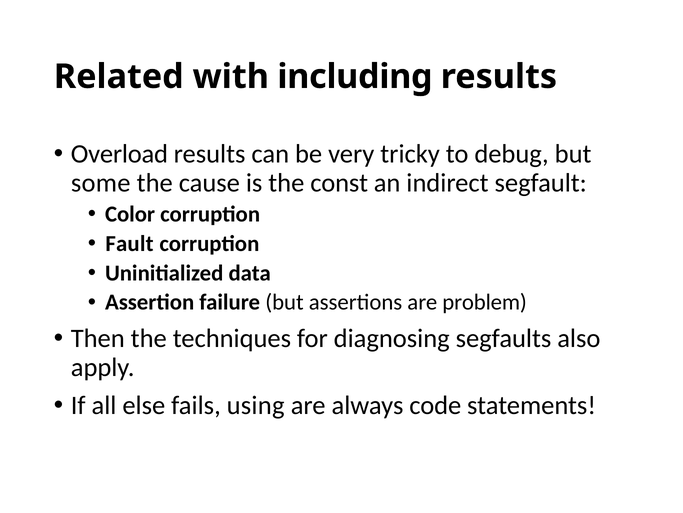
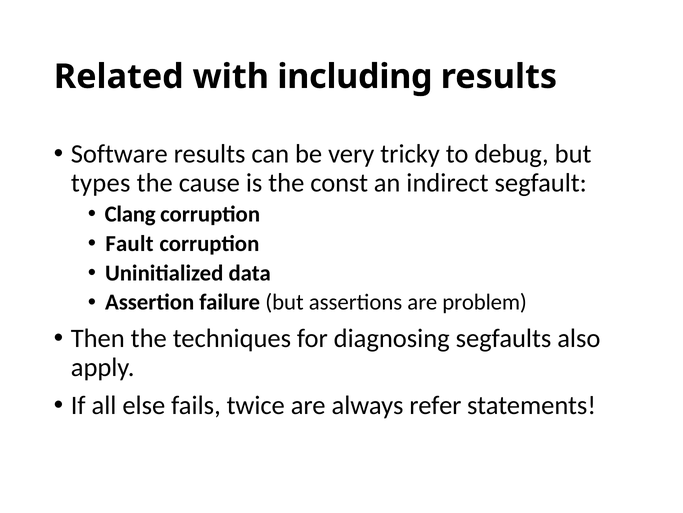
Overload: Overload -> Software (119, 154)
some: some -> types (101, 183)
Color: Color -> Clang (130, 214)
using: using -> twice (256, 405)
code: code -> refer (435, 405)
